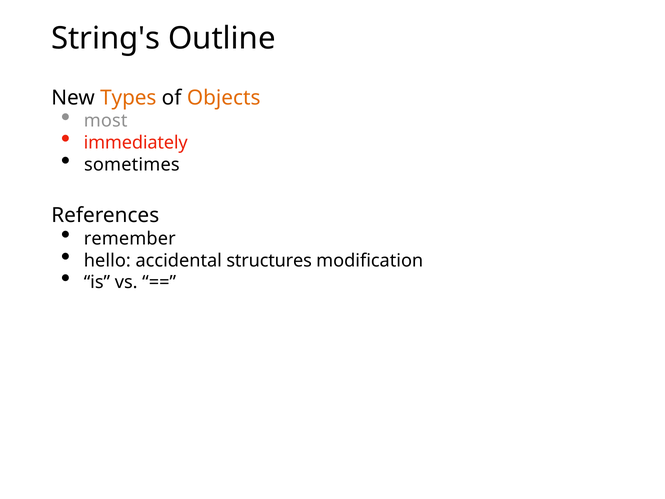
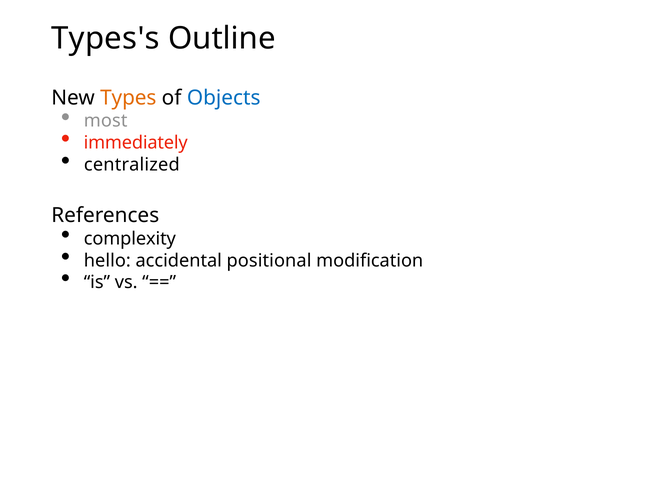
String's: String's -> Types's (106, 38)
Objects colour: orange -> blue (224, 98)
sometimes: sometimes -> centralized (132, 165)
remember: remember -> complexity (130, 239)
structures: structures -> positional (269, 260)
